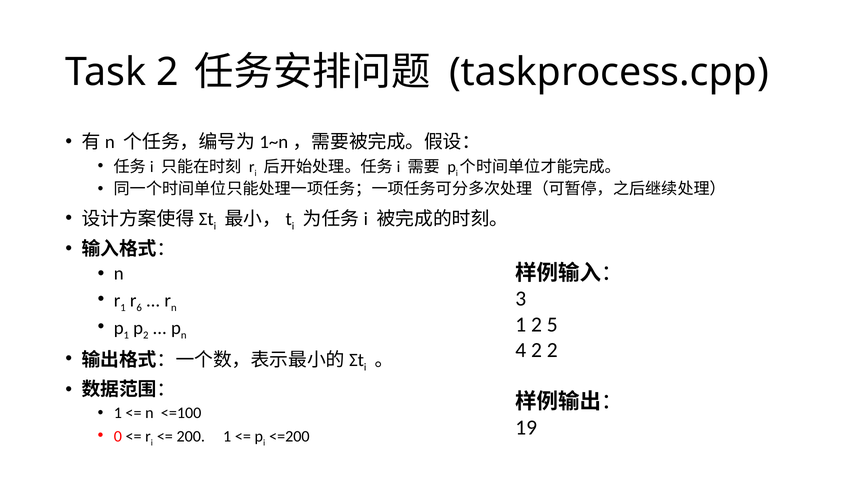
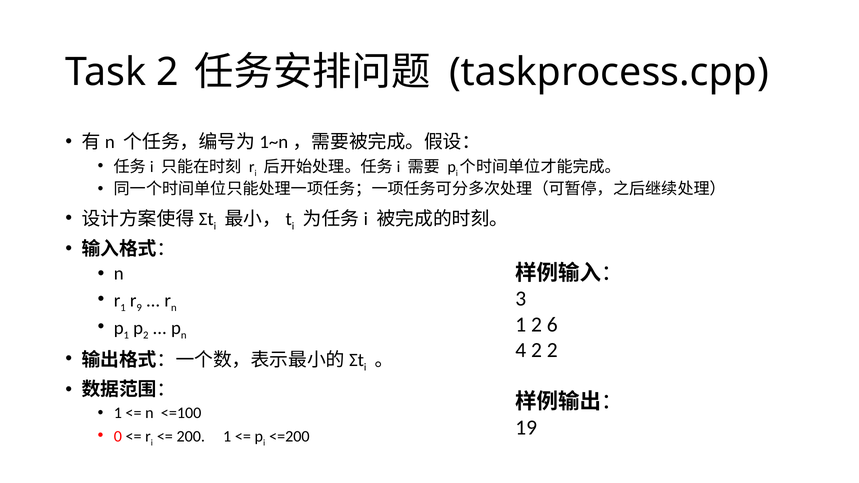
6: 6 -> 9 (139, 308)
5: 5 -> 6 (552, 325)
